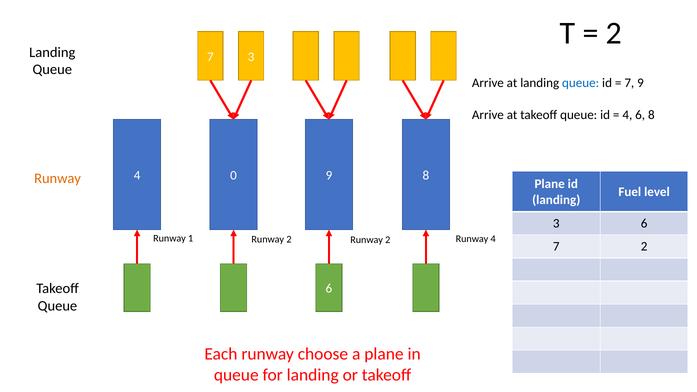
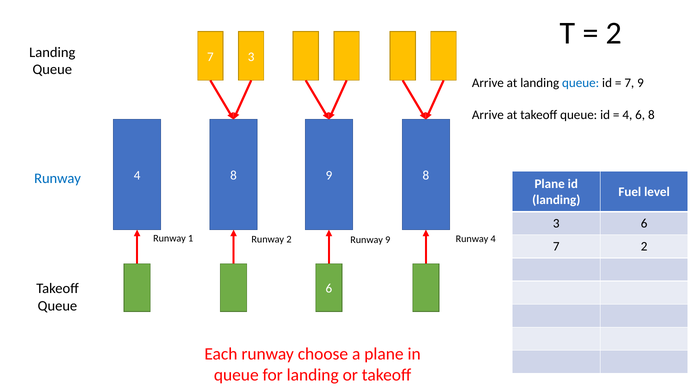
4 0: 0 -> 8 (234, 175)
Runway colour: orange -> blue (58, 179)
2 Runway 2: 2 -> 9 (388, 240)
